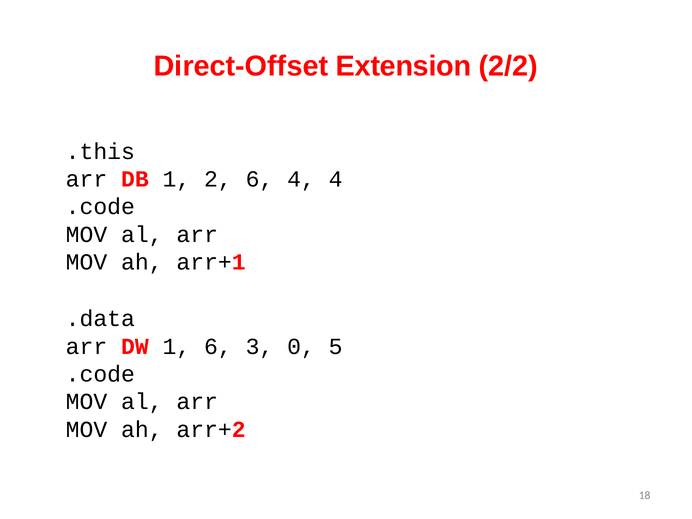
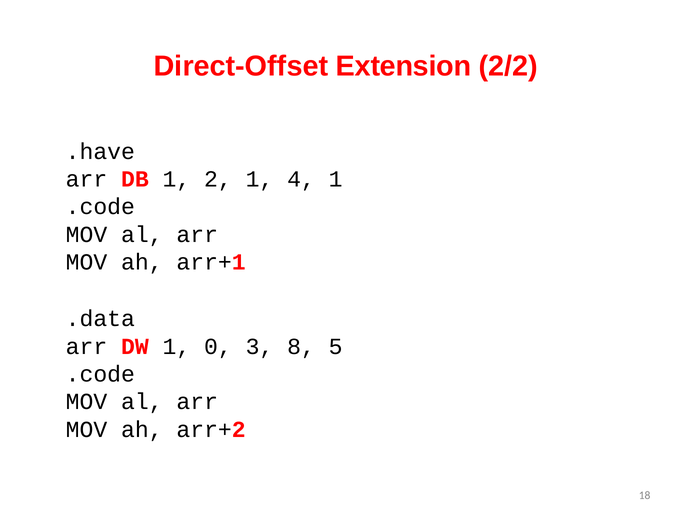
.this: .this -> .have (100, 151)
2 6: 6 -> 1 (259, 179)
4 4: 4 -> 1 (336, 179)
1 6: 6 -> 0 (218, 346)
0: 0 -> 8 (301, 346)
